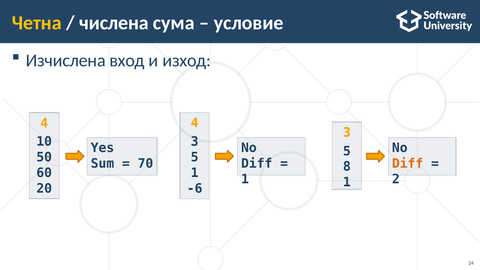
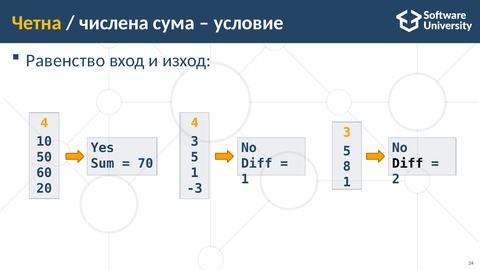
Изчислена: Изчислена -> Равенство (66, 61)
Diff colour: orange -> black (408, 164)
-6: -6 -> -3 (195, 188)
